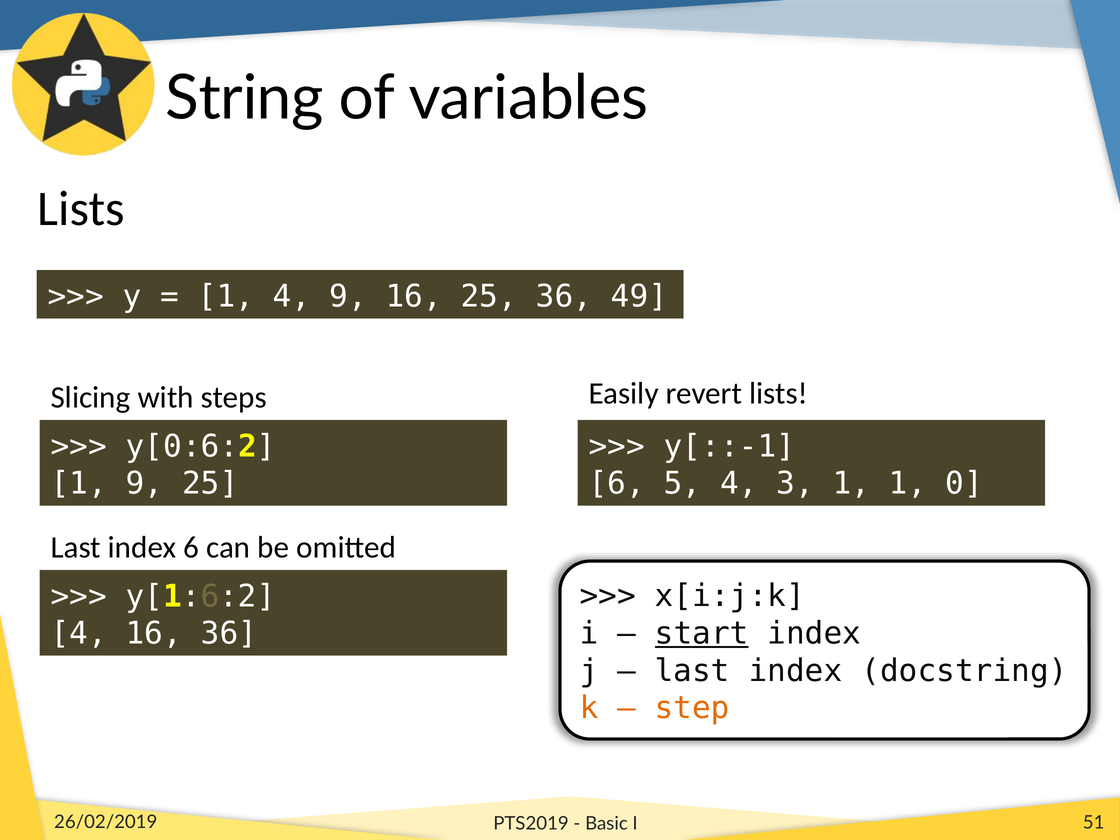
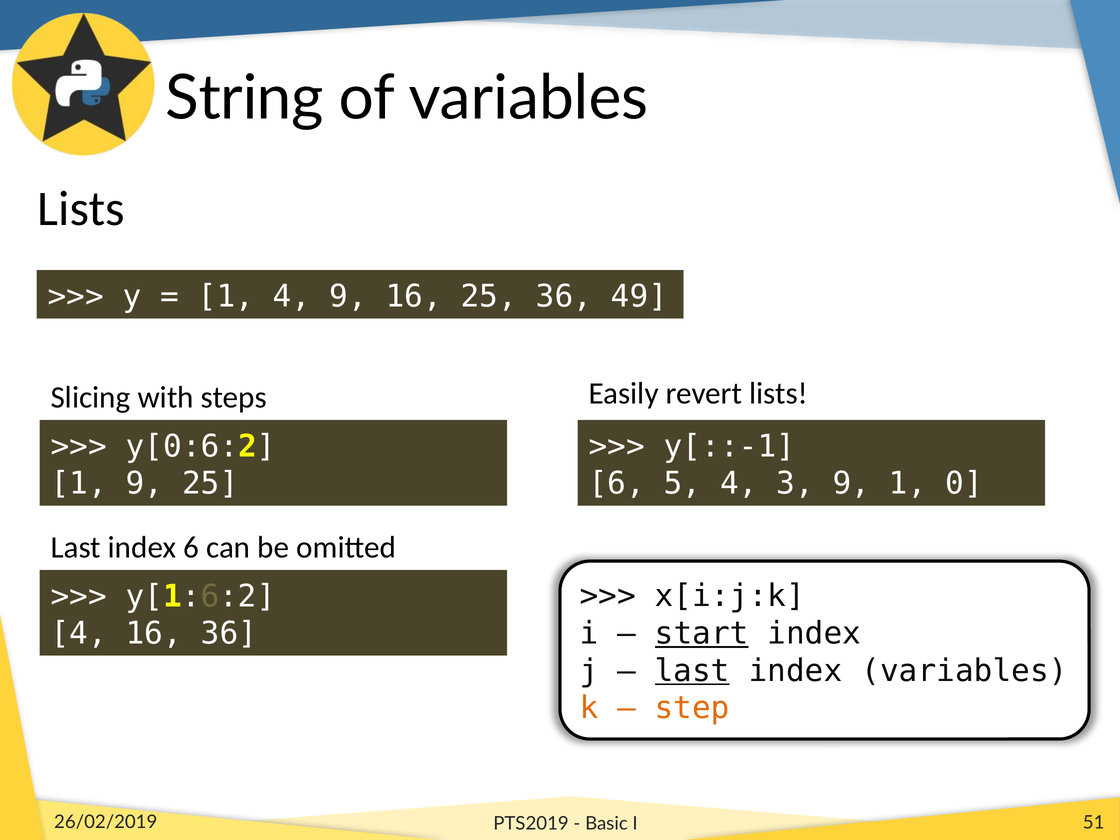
3 1: 1 -> 9 (852, 484)
last underline: none -> present (692, 671)
index docstring: docstring -> variables (964, 671)
